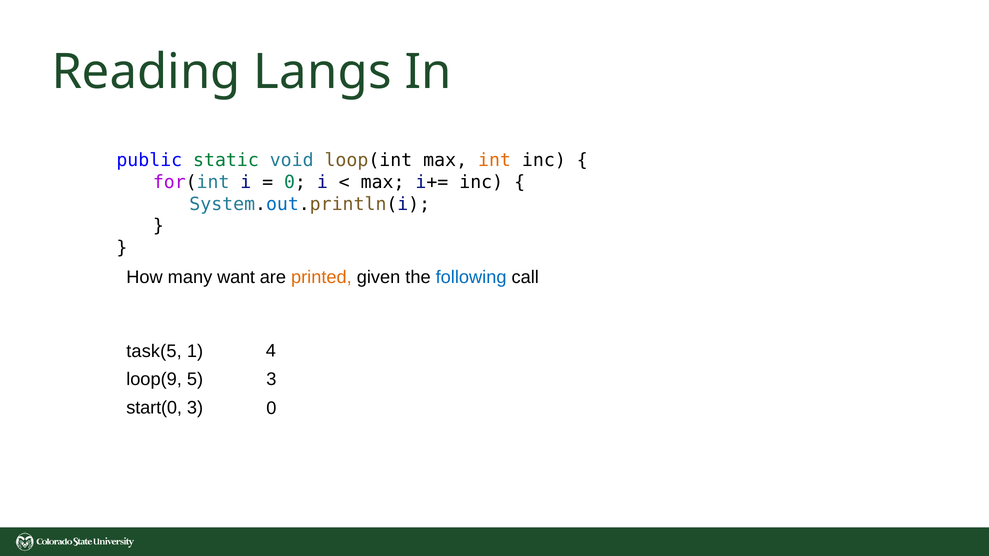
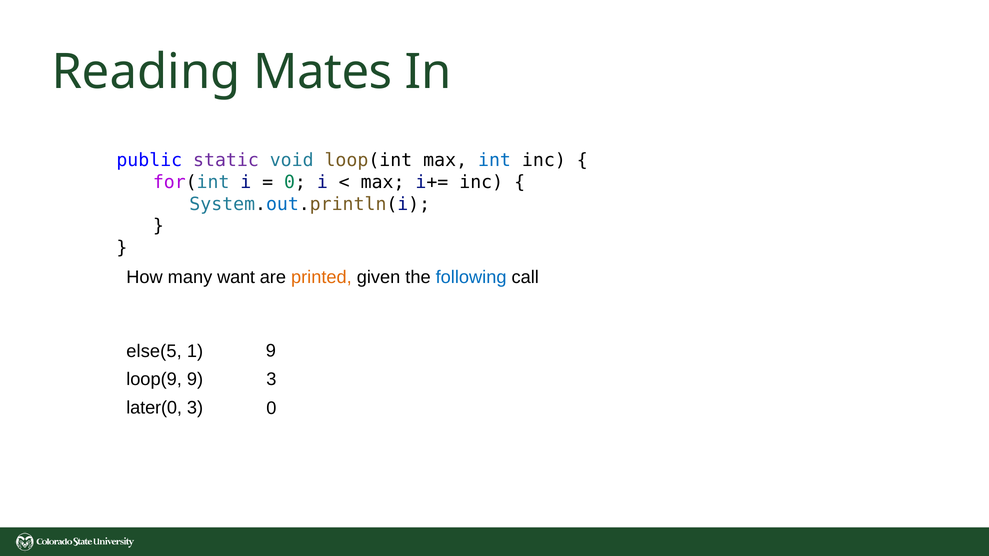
Langs: Langs -> Mates (323, 72)
static colour: green -> purple (226, 160)
int colour: orange -> blue (495, 160)
task(5: task(5 -> else(5 (154, 352)
1 4: 4 -> 9 (271, 351)
loop(9 5: 5 -> 9 (195, 379)
start(0: start(0 -> later(0 (154, 408)
